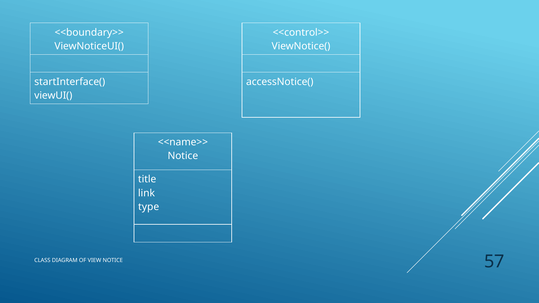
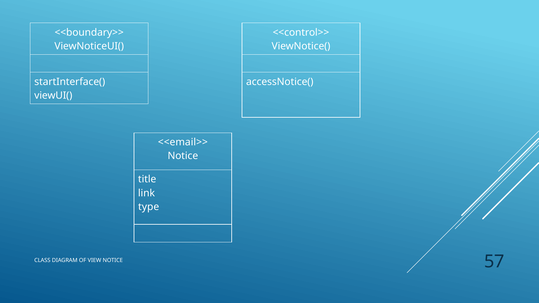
<<name>>: <<name>> -> <<email>> (183, 142)
